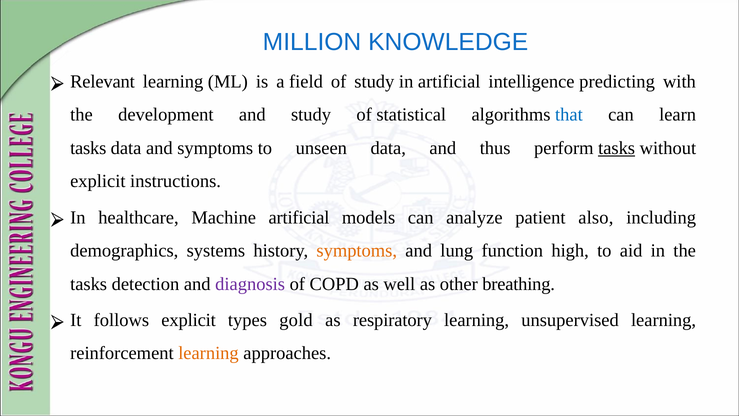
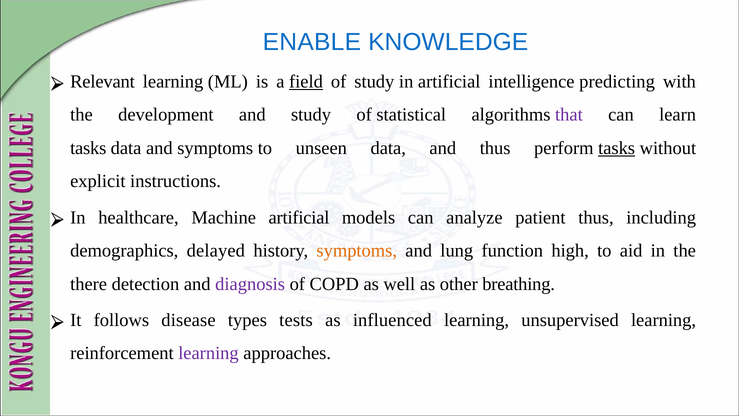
MILLION: MILLION -> ENABLE (312, 42)
field underline: none -> present (306, 81)
that colour: blue -> purple (569, 115)
patient also: also -> thus (596, 217)
systems: systems -> delayed (216, 251)
tasks: tasks -> there (89, 284)
follows explicit: explicit -> disease (188, 320)
gold: gold -> tests (296, 320)
respiratory: respiratory -> influenced (392, 320)
learning colour: orange -> purple (208, 353)
